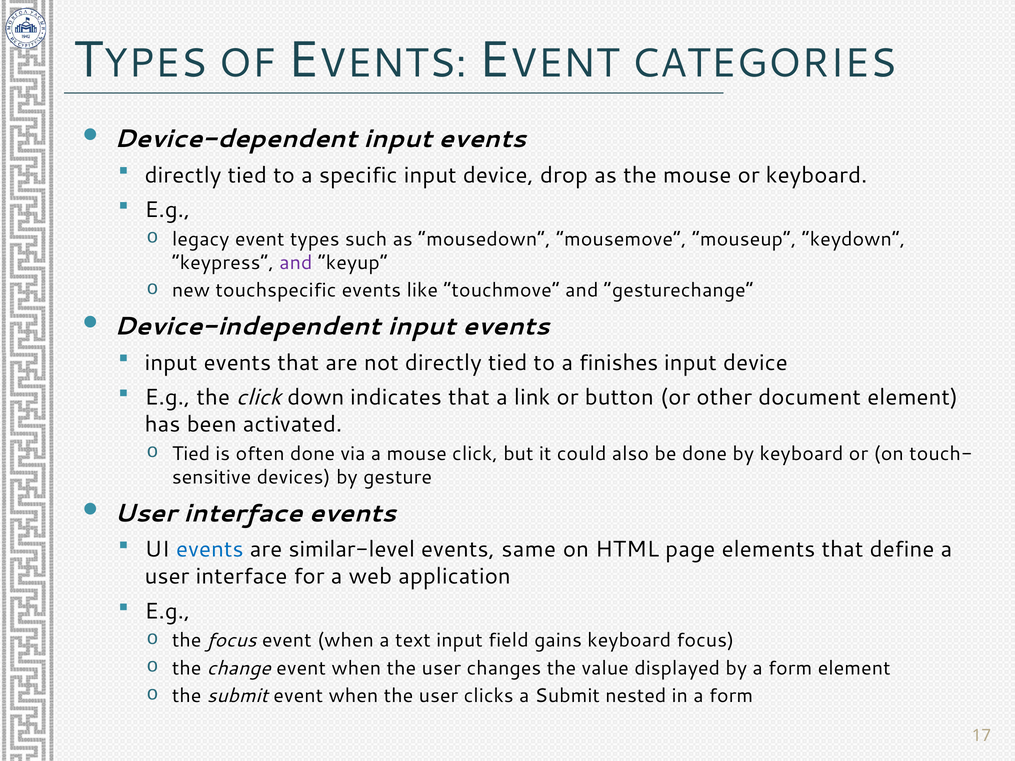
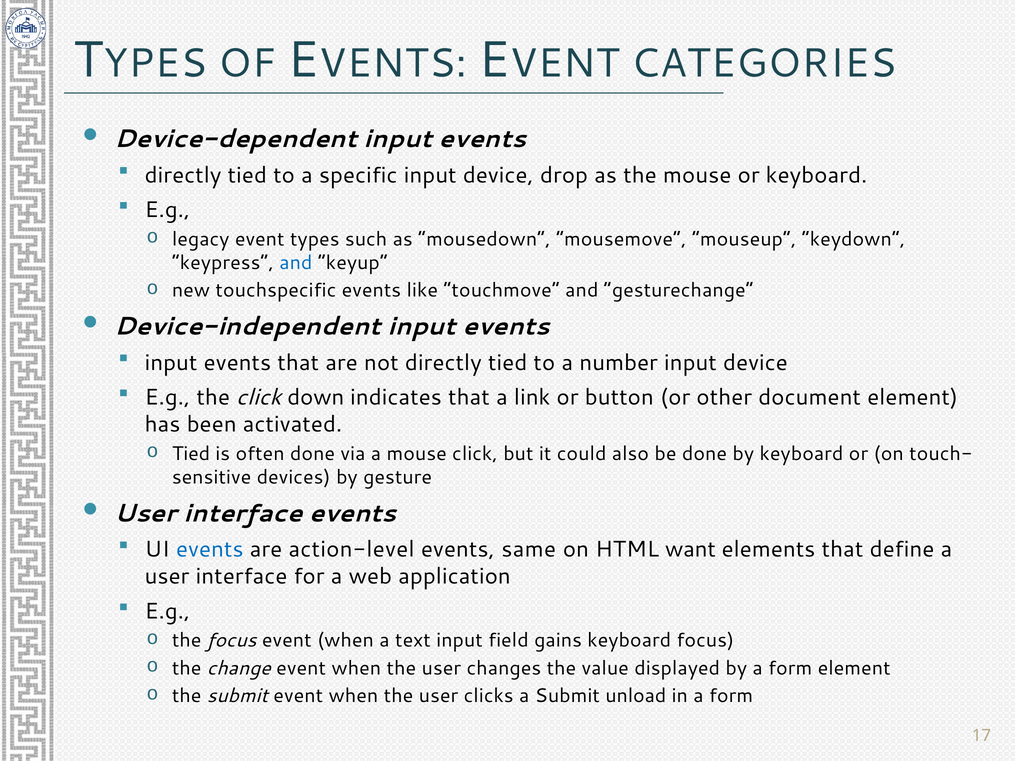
and colour: purple -> blue (296, 263)
finishes: finishes -> number (619, 363)
similar-level: similar-level -> action-level (352, 550)
page: page -> want (690, 550)
nested: nested -> unload (636, 696)
